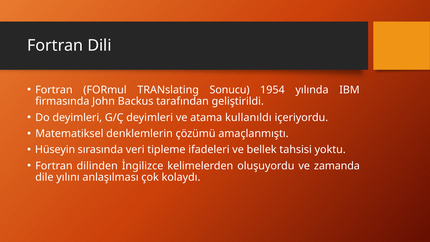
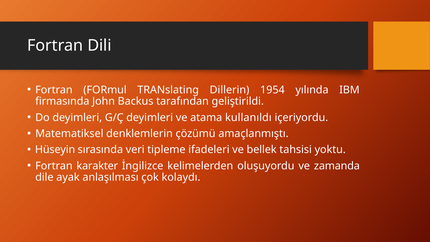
Sonucu: Sonucu -> Dillerin (230, 90)
dilinden: dilinden -> karakter (97, 166)
yılını: yılını -> ayak (68, 177)
